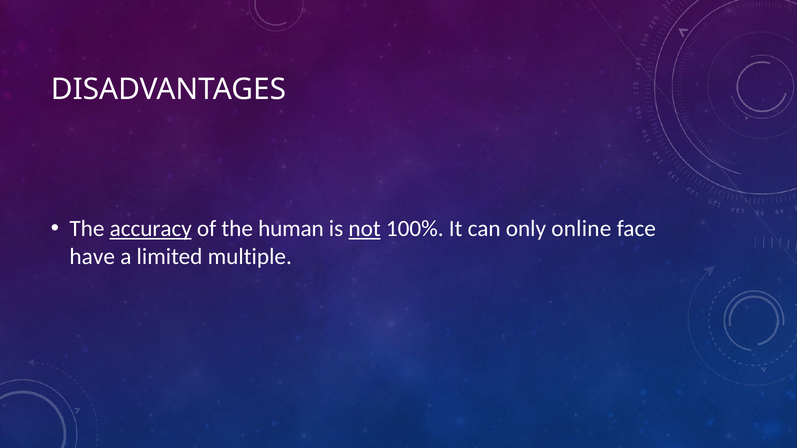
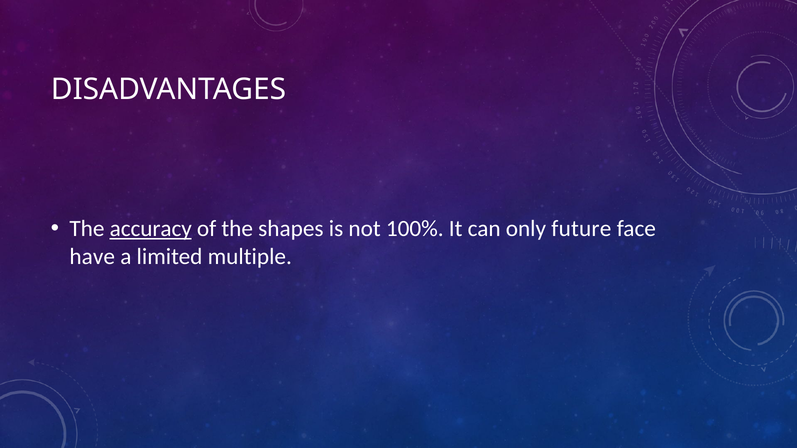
human: human -> shapes (291, 229)
not underline: present -> none (365, 229)
online: online -> future (581, 229)
